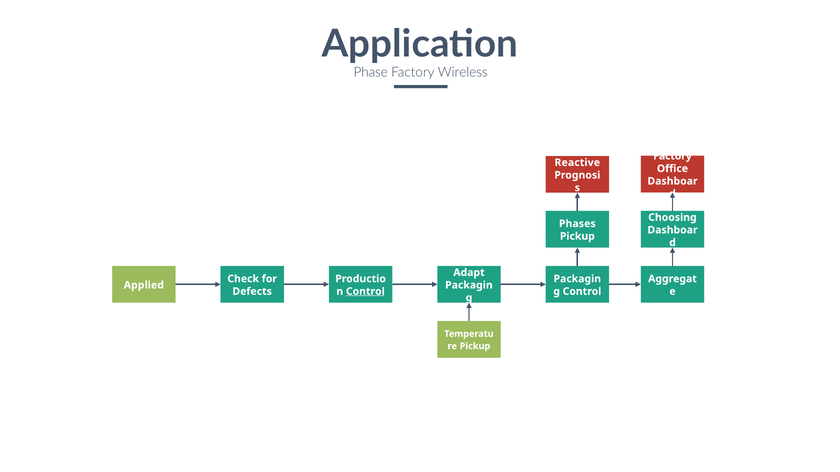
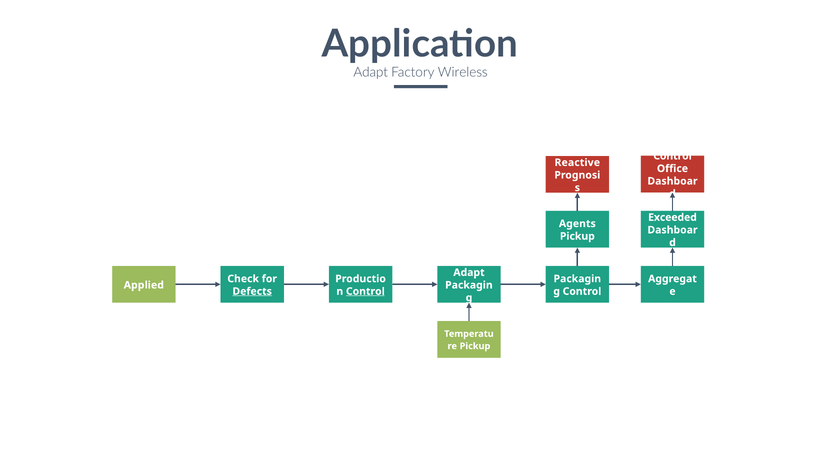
Phase: Phase -> Adapt (371, 72)
Factory: Factory -> Control (672, 156)
Choosing: Choosing -> Exceeded (672, 218)
Phases: Phases -> Agents (577, 224)
Defects underline: none -> present (252, 292)
